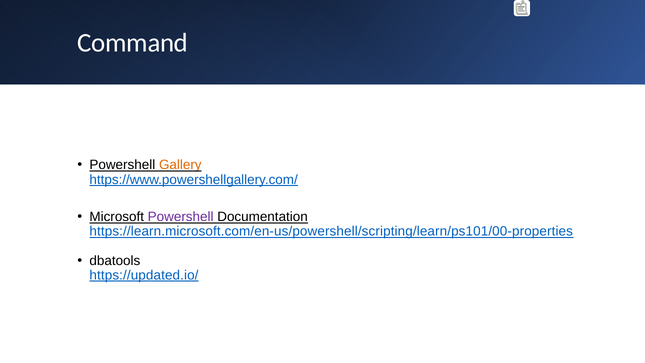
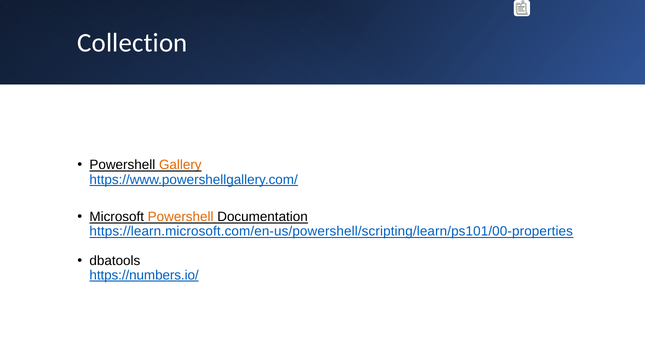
Command: Command -> Collection (132, 43)
Powershell colour: purple -> orange (181, 217)
https://updated.io/: https://updated.io/ -> https://numbers.io/ (144, 275)
